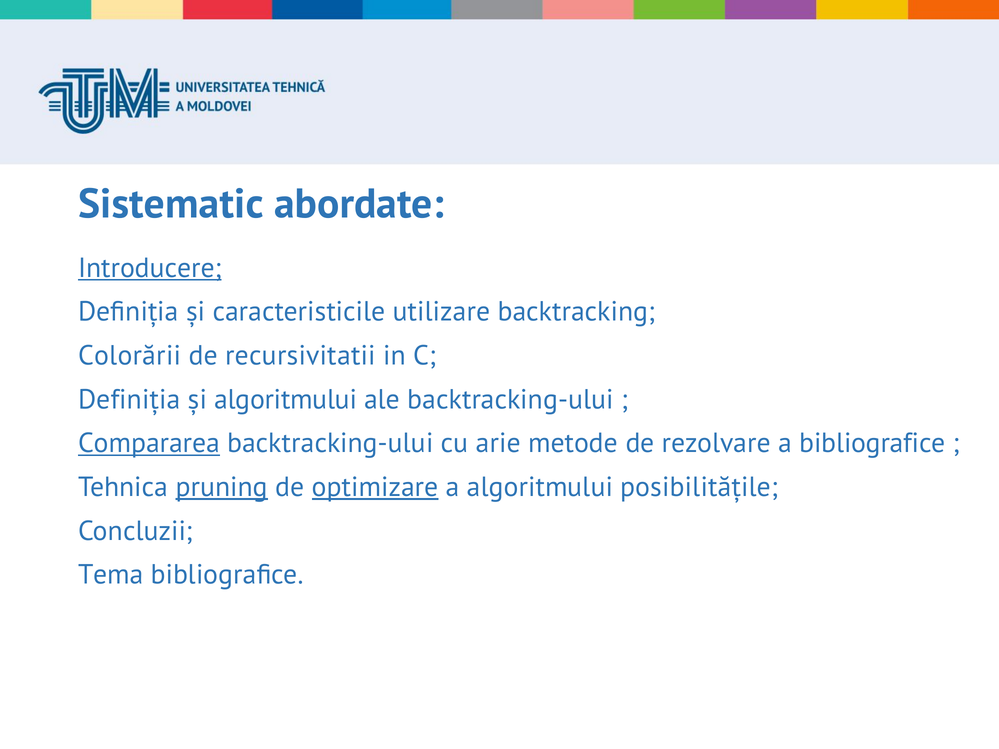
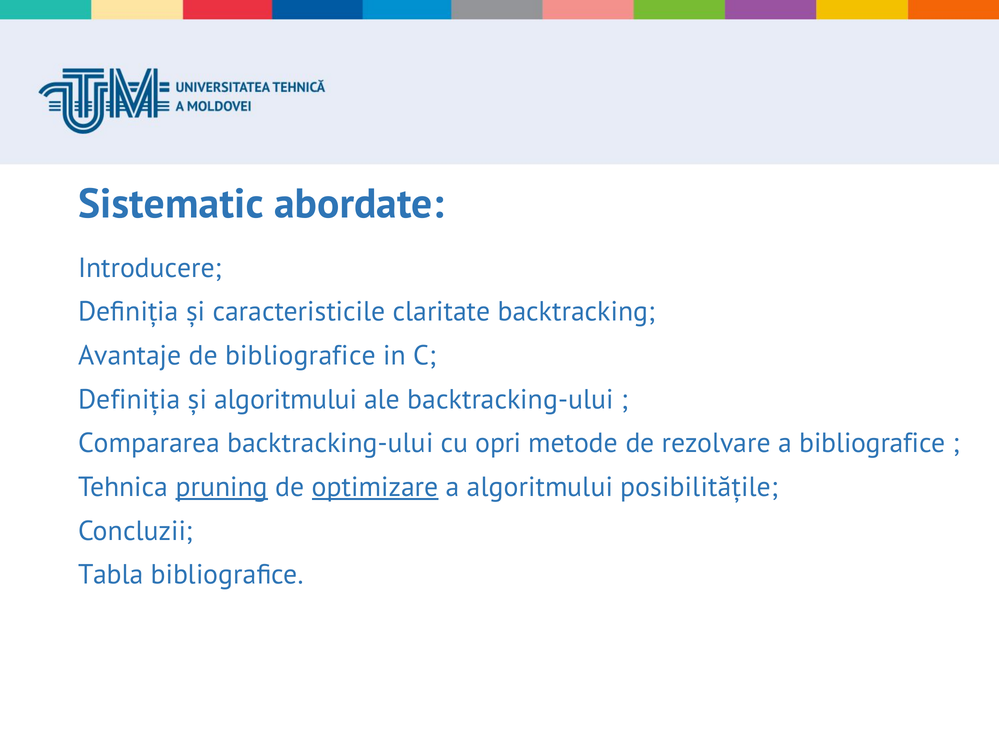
Introducere underline: present -> none (150, 268)
utilizare: utilizare -> claritate (442, 312)
Colorării: Colorării -> Avantaje (130, 356)
de recursivitatii: recursivitatii -> bibliografice (301, 356)
Compararea underline: present -> none (149, 443)
arie: arie -> opri (498, 443)
Tema: Tema -> Tabla (111, 575)
